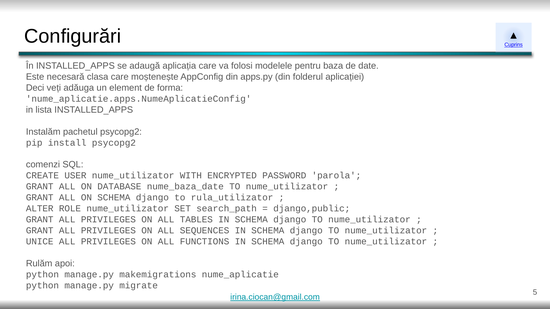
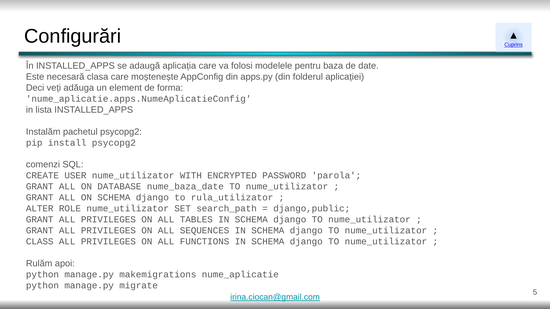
UNICE: UNICE -> CLASS (40, 242)
